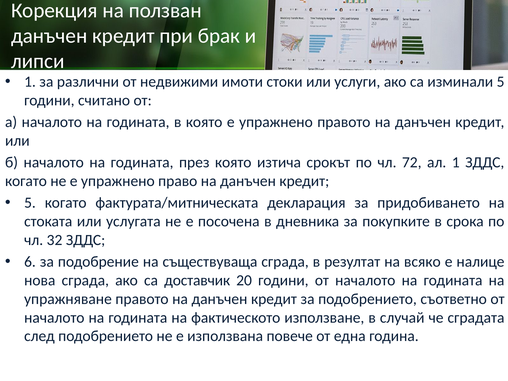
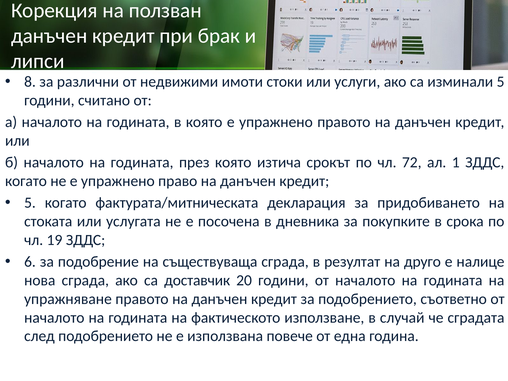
1: 1 -> 8 (30, 82)
32: 32 -> 19 (55, 240)
всяко: всяко -> друго (422, 262)
